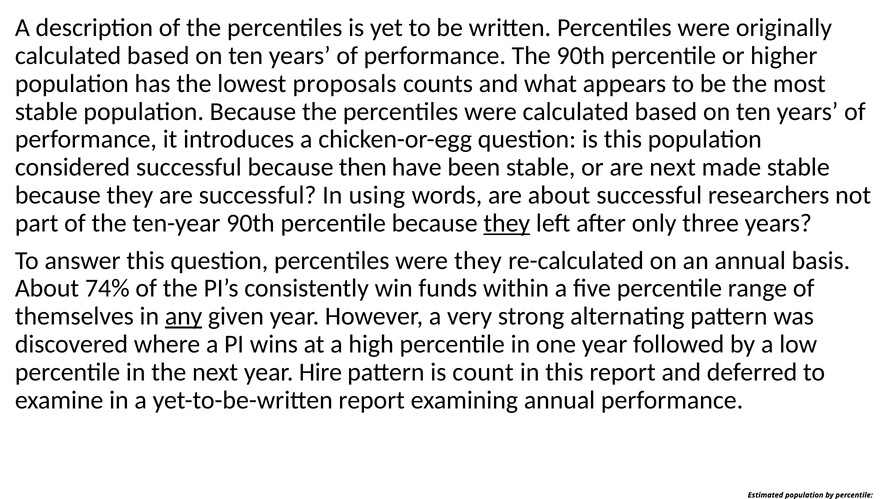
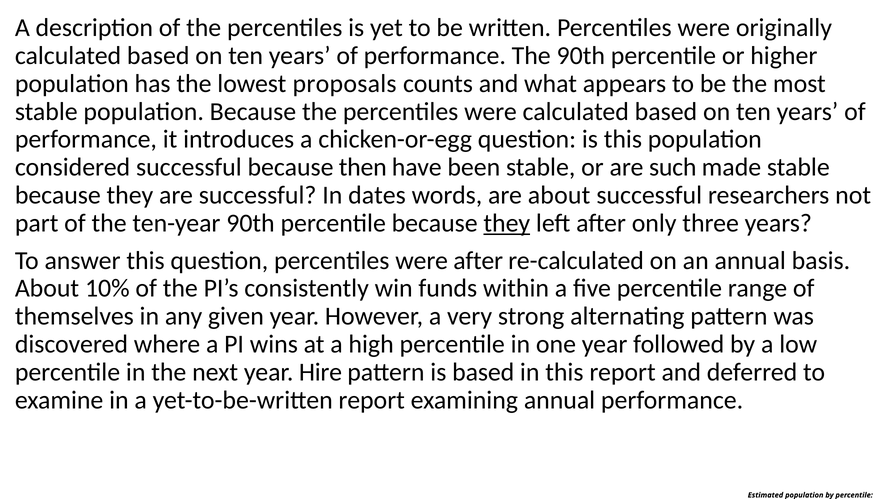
are next: next -> such (673, 167)
using: using -> dates (377, 195)
were they: they -> after (478, 260)
74%: 74% -> 10% (107, 288)
any underline: present -> none (184, 316)
is count: count -> based (483, 372)
